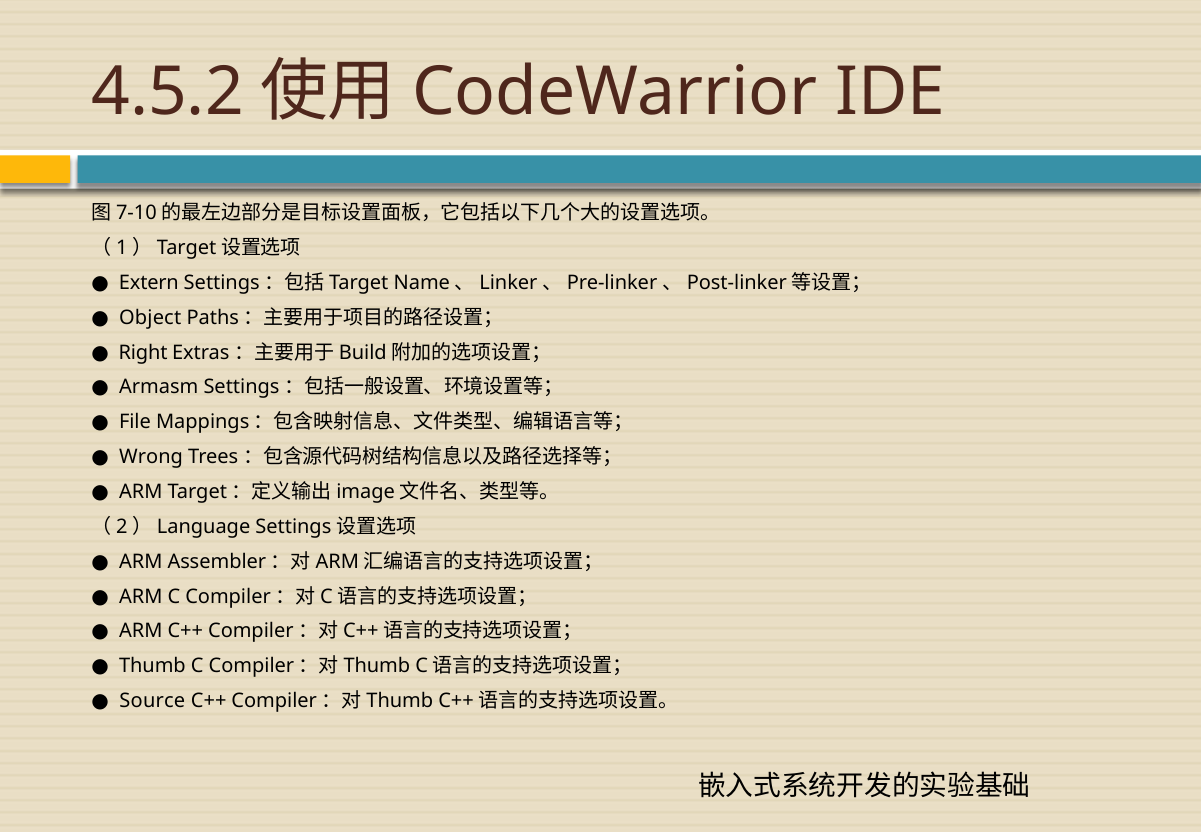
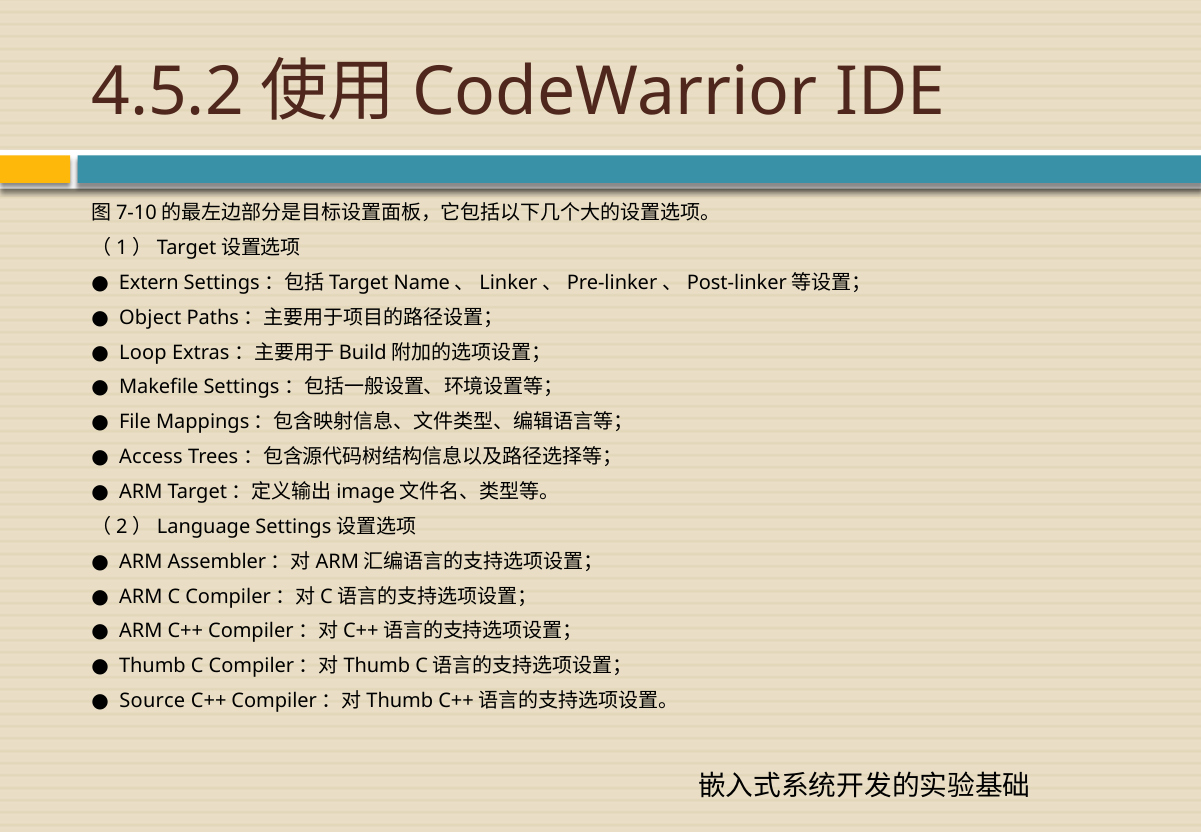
Right: Right -> Loop (143, 352)
Armasm: Armasm -> Makefile (159, 387)
Wrong: Wrong -> Access (151, 457)
